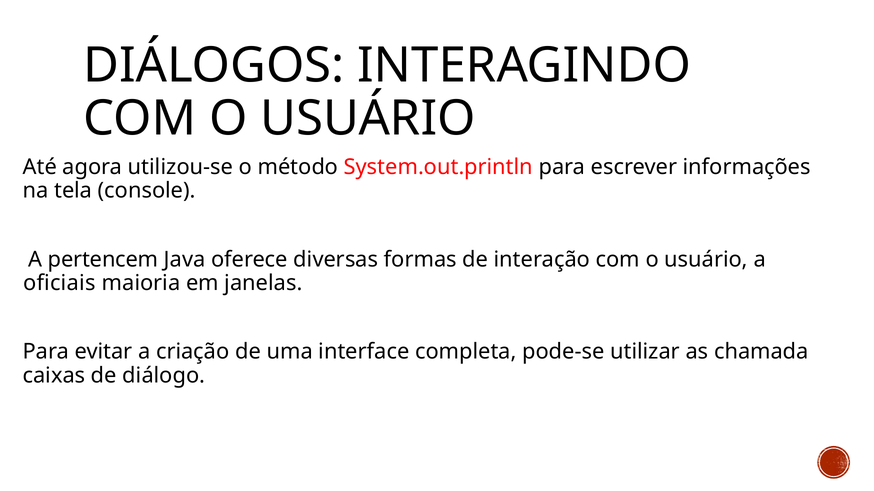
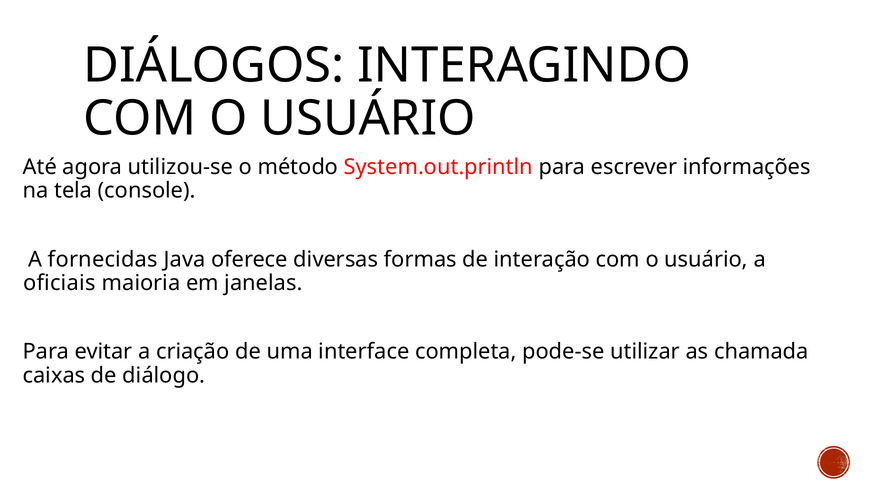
pertencem: pertencem -> fornecidas (103, 260)
